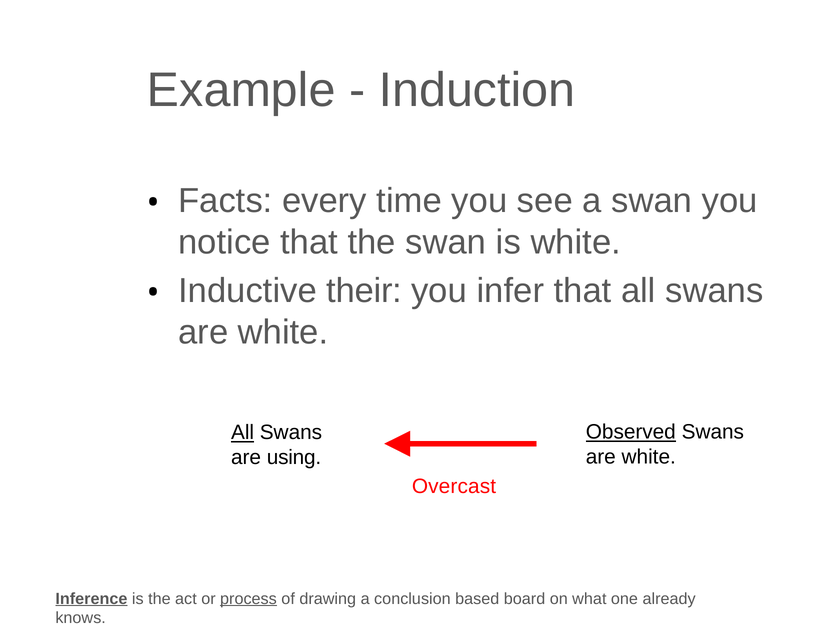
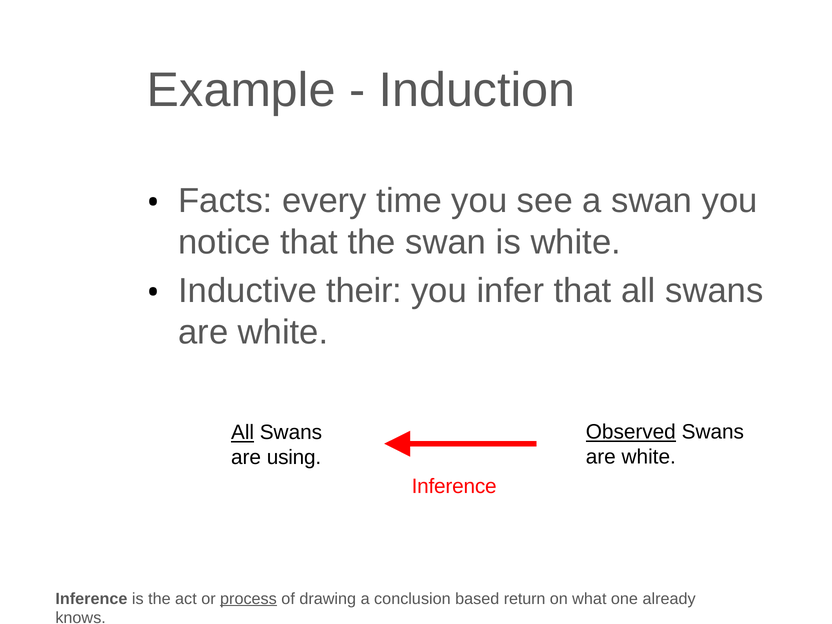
Overcast: Overcast -> Inference (454, 487)
Inference underline: present -> none (91, 599)
board: board -> return (525, 599)
